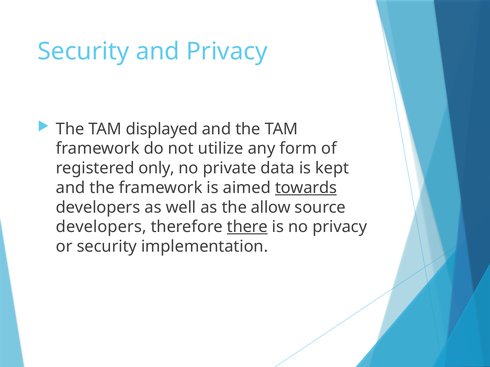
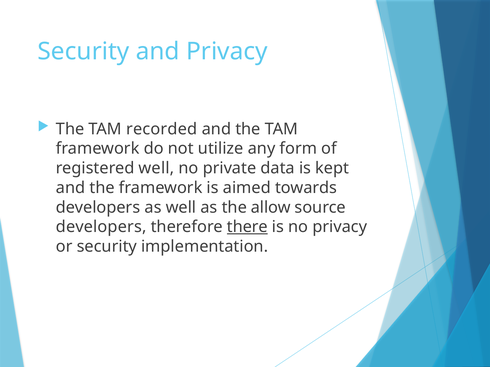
displayed: displayed -> recorded (162, 129)
registered only: only -> well (156, 168)
towards underline: present -> none (306, 188)
